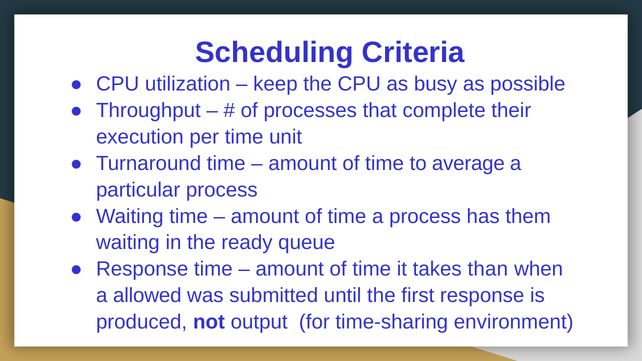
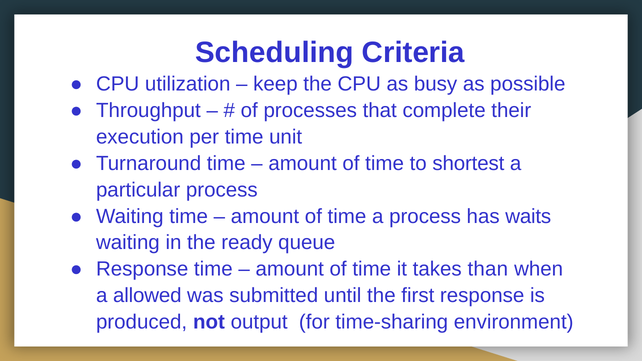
average: average -> shortest (468, 163)
them: them -> waits (528, 216)
